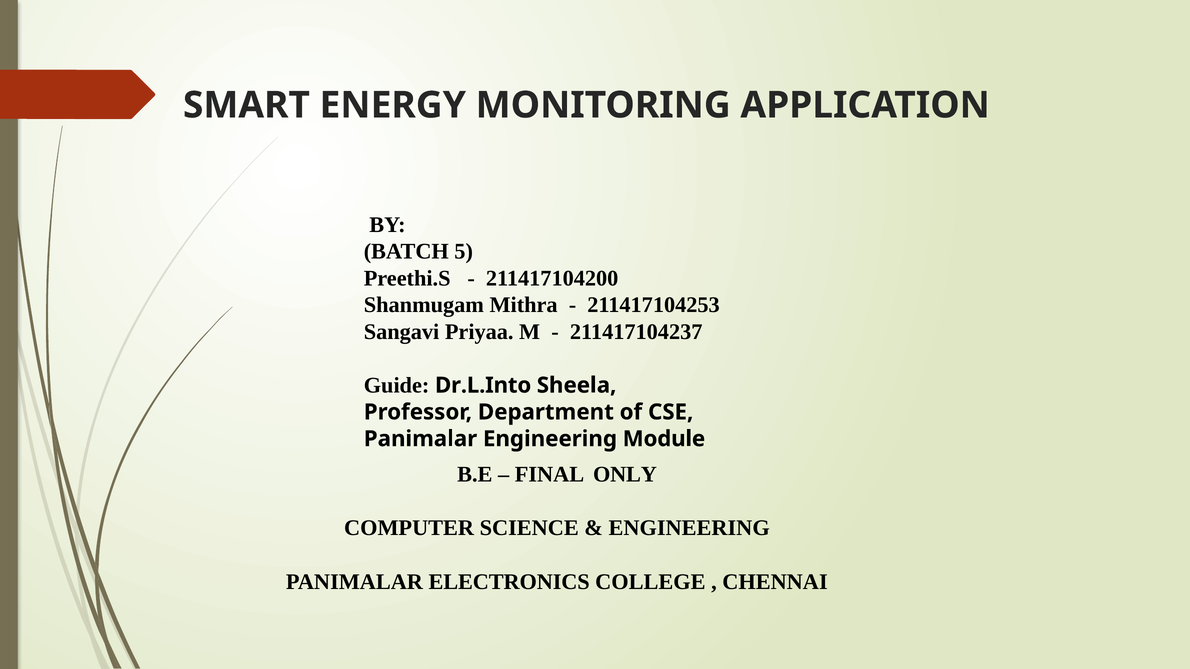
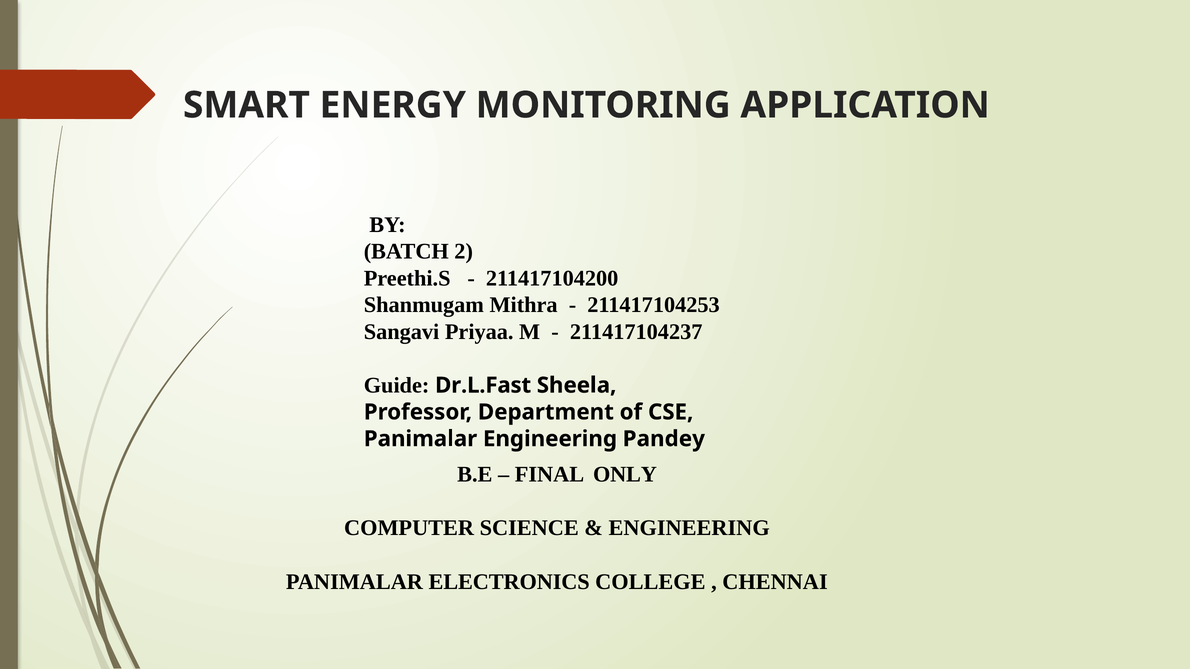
5: 5 -> 2 (464, 252)
Dr.L.Into: Dr.L.Into -> Dr.L.Fast (483, 386)
Module: Module -> Pandey (664, 439)
